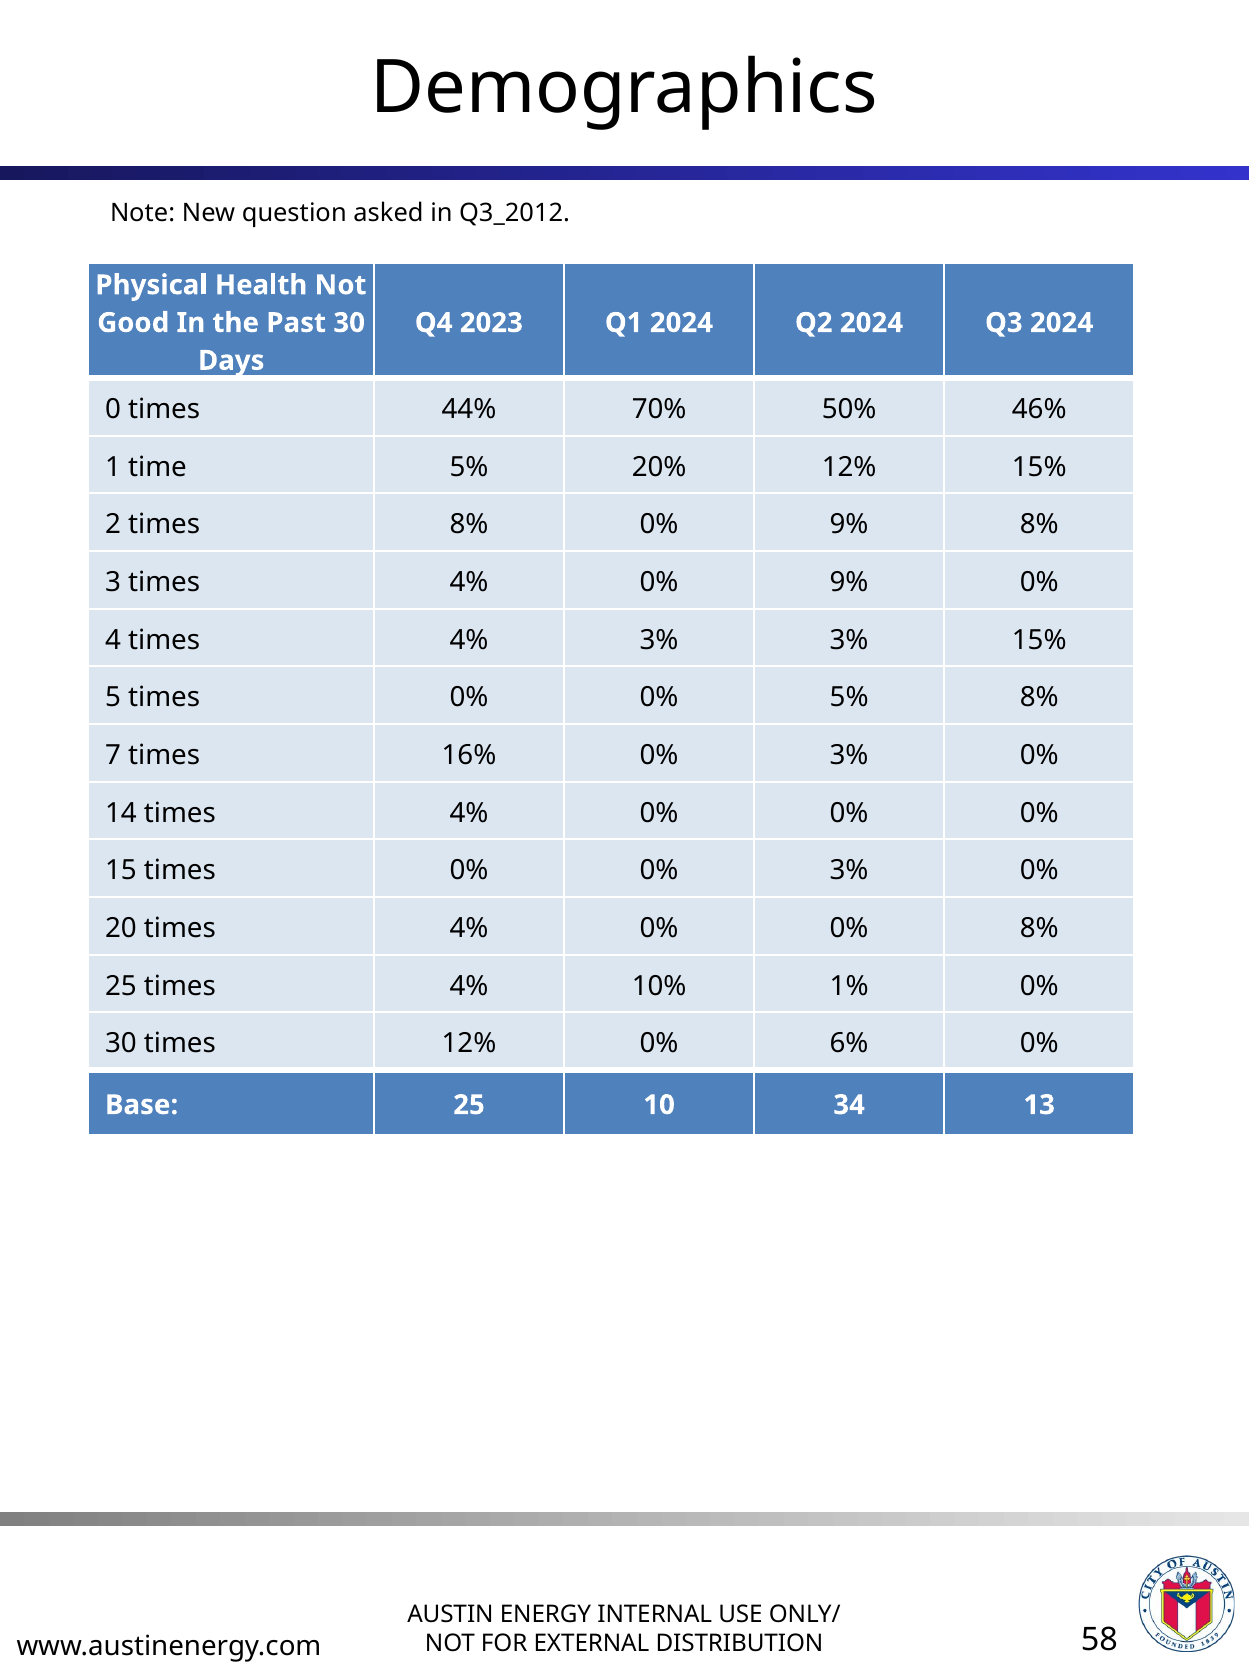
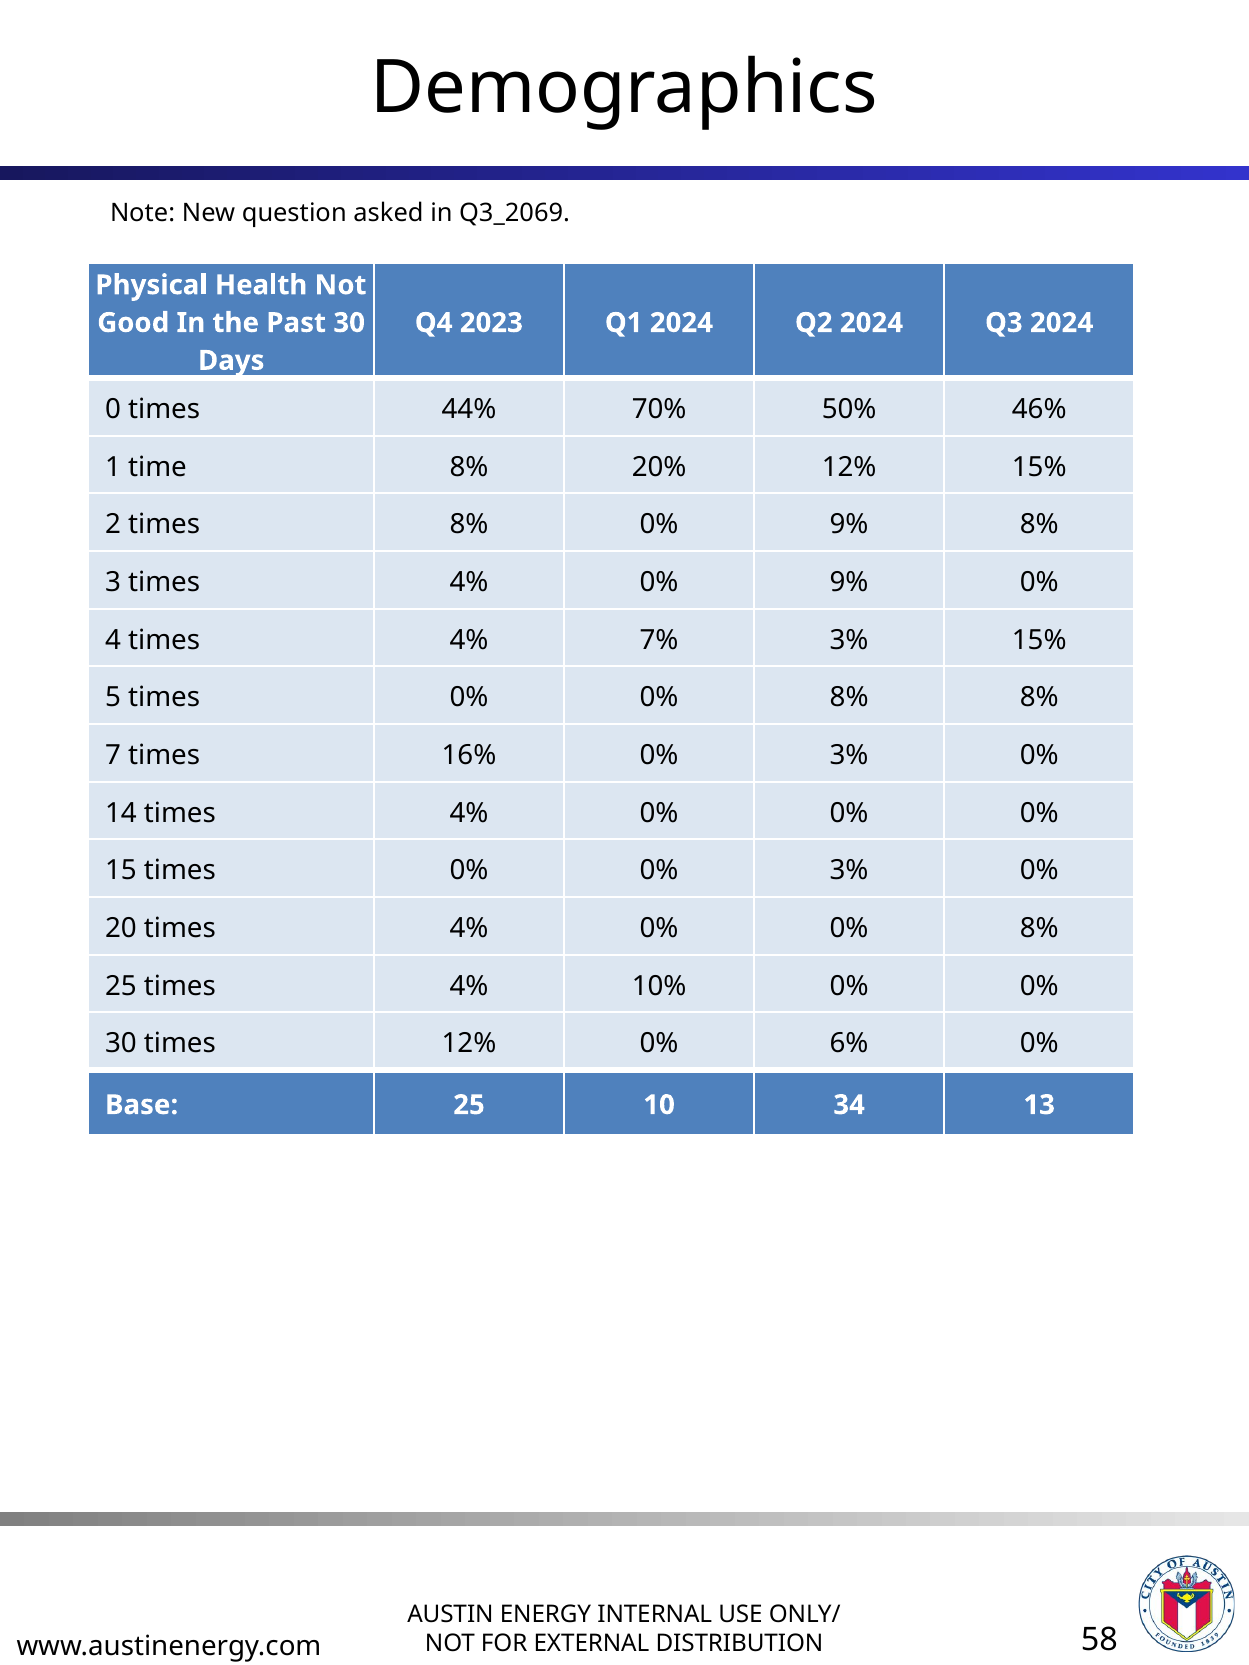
Q3_2012: Q3_2012 -> Q3_2069 (515, 213)
time 5%: 5% -> 8% (469, 467)
4% 3%: 3% -> 7% (659, 640)
times 0% 0% 5%: 5% -> 8% (849, 698)
10% 1%: 1% -> 0% (849, 986)
